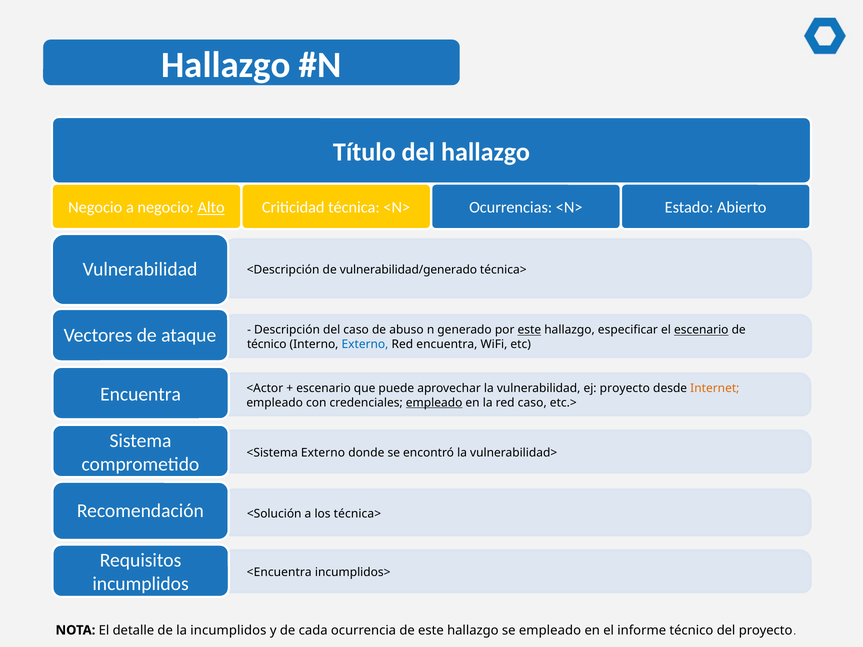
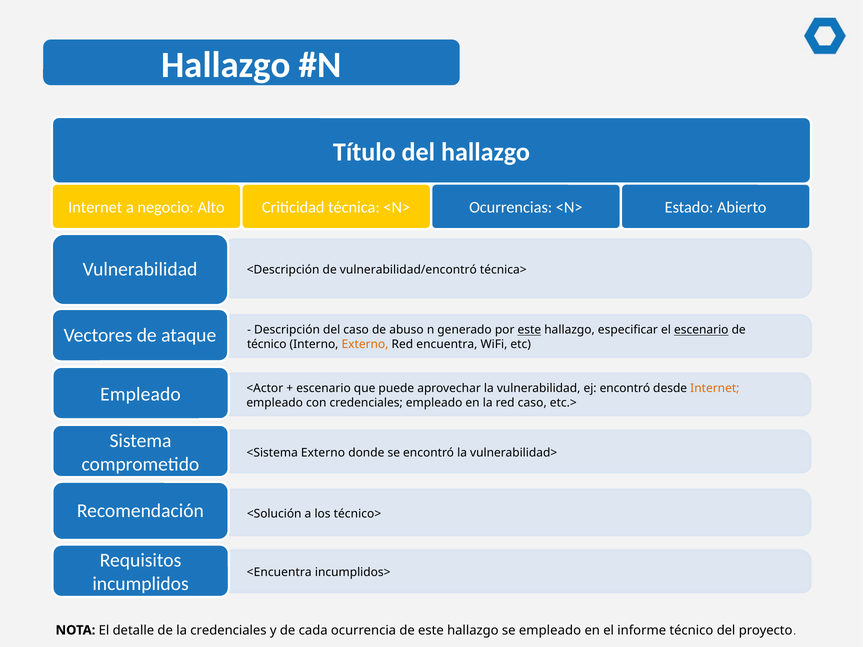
Negocio: Negocio -> Internet (95, 208)
Alto underline: present -> none (211, 208)
vulnerabilidad/generado: vulnerabilidad/generado -> vulnerabilidad/encontró (408, 270)
Externo colour: blue -> orange (365, 344)
ej proyecto: proyecto -> encontró (625, 388)
Encuentra: Encuentra -> Empleado (140, 395)
empleado underline: present -> none (434, 403)
los técnica>: técnica> -> técnico> (357, 514)
la incumplidos: incumplidos -> credenciales (228, 630)
